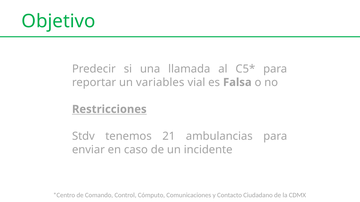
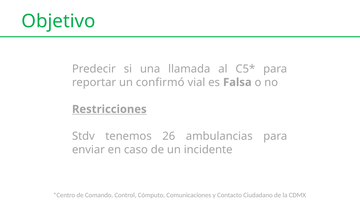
variables: variables -> confirmó (160, 83)
21: 21 -> 26 (169, 137)
